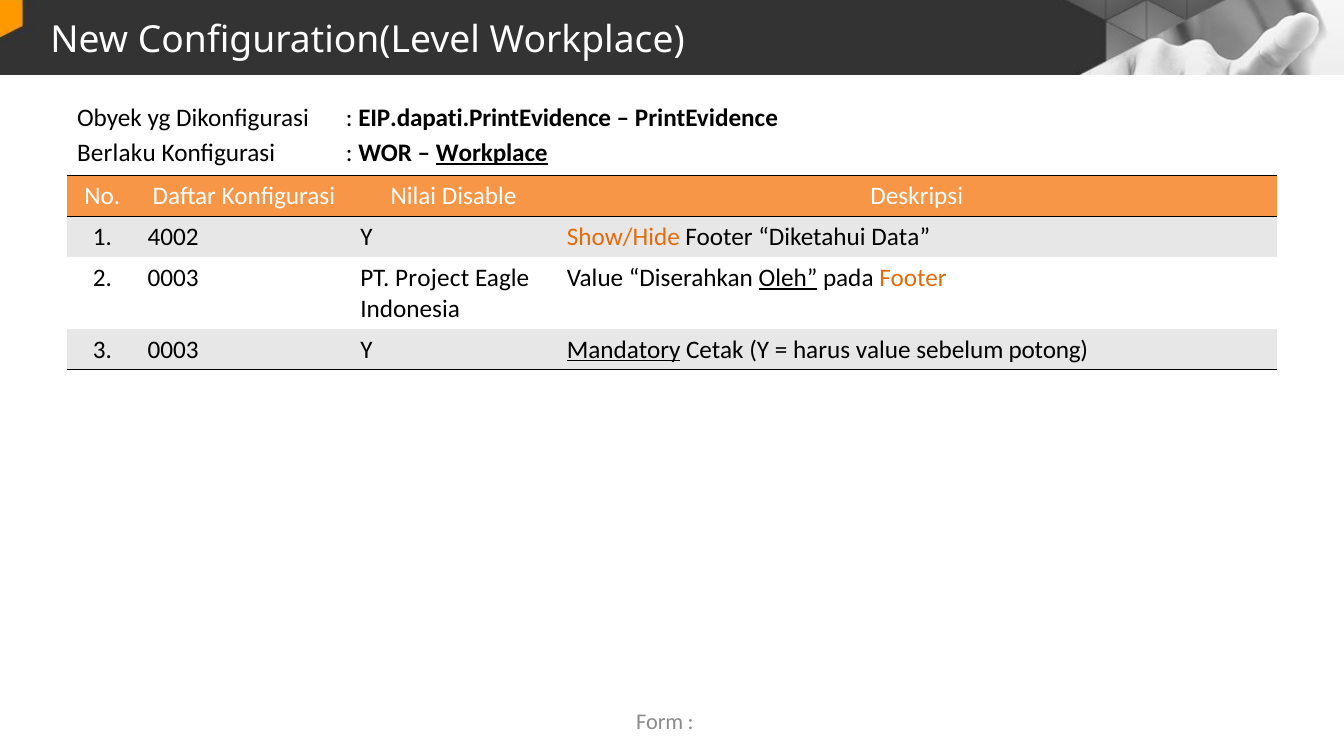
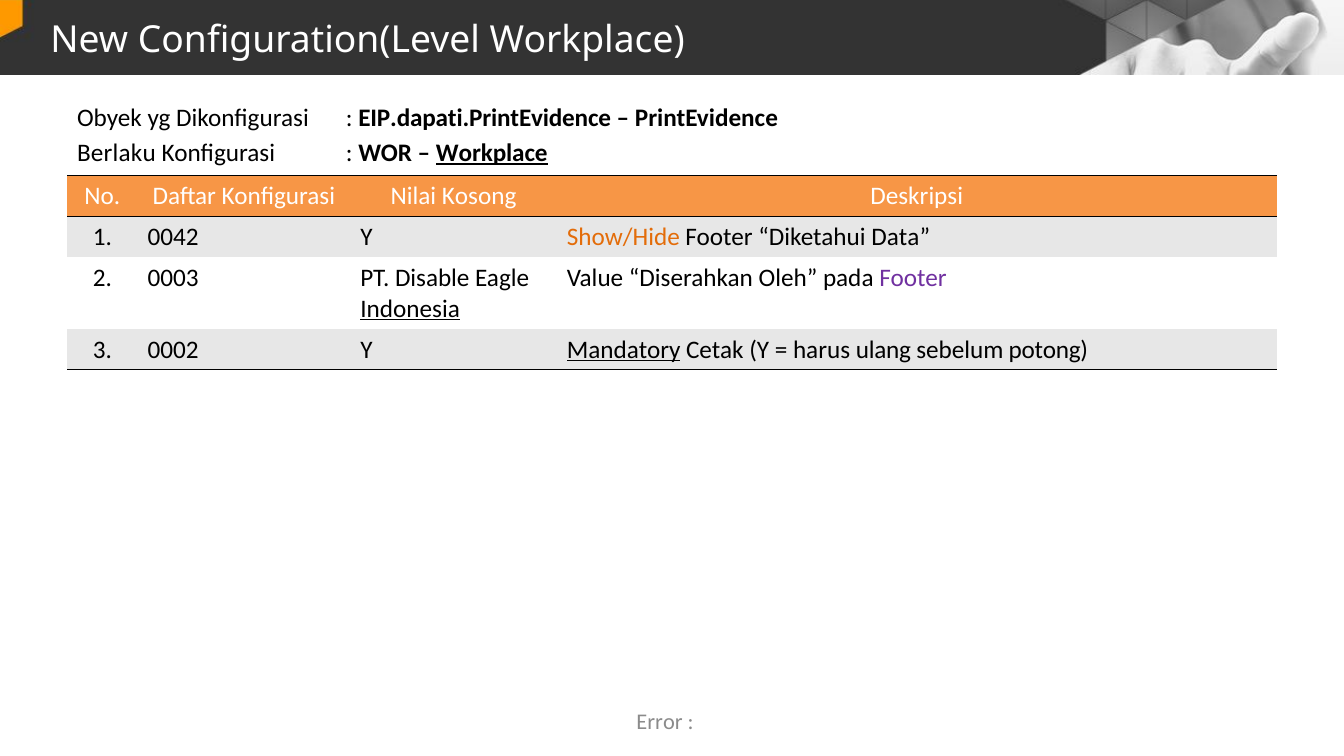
Disable: Disable -> Kosong (479, 196)
4002: 4002 -> 0042 (173, 237)
Project: Project -> Disable (432, 278)
Oleh underline: present -> none (788, 278)
Footer colour: orange -> purple (913, 278)
Indonesia underline: none -> present (410, 309)
3 0003: 0003 -> 0002 (173, 350)
harus value: value -> ulang (883, 350)
Form: Form -> Error (660, 722)
